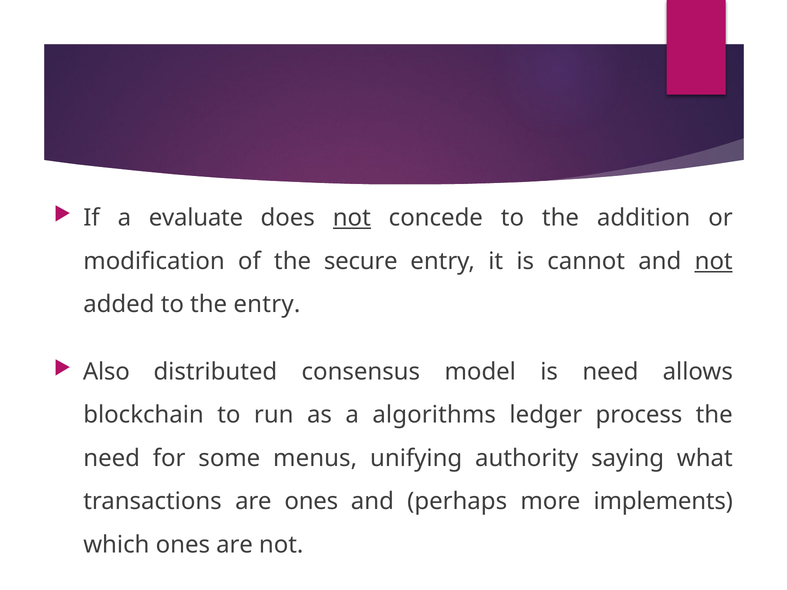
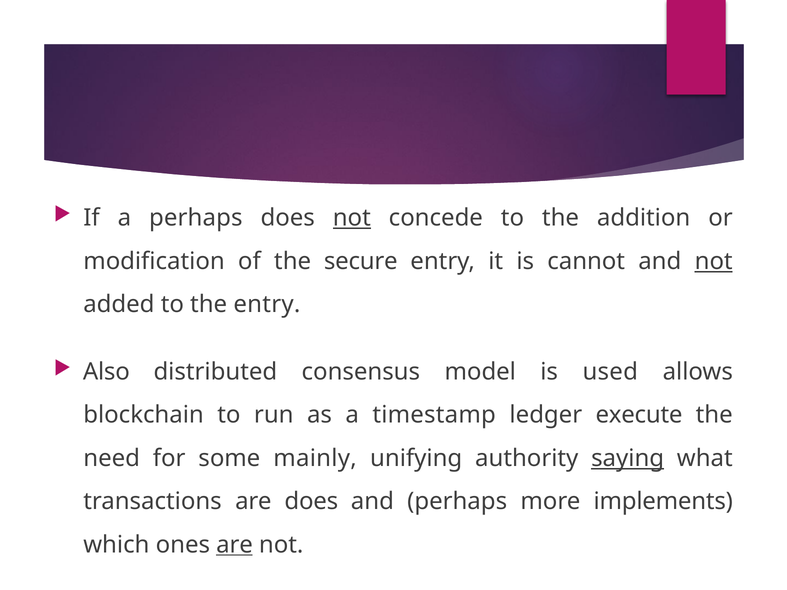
a evaluate: evaluate -> perhaps (196, 218)
is need: need -> used (610, 372)
algorithms: algorithms -> timestamp (434, 415)
process: process -> execute (639, 415)
menus: menus -> mainly (315, 458)
saying underline: none -> present (628, 458)
are ones: ones -> does (311, 502)
are underline: none -> present (235, 545)
